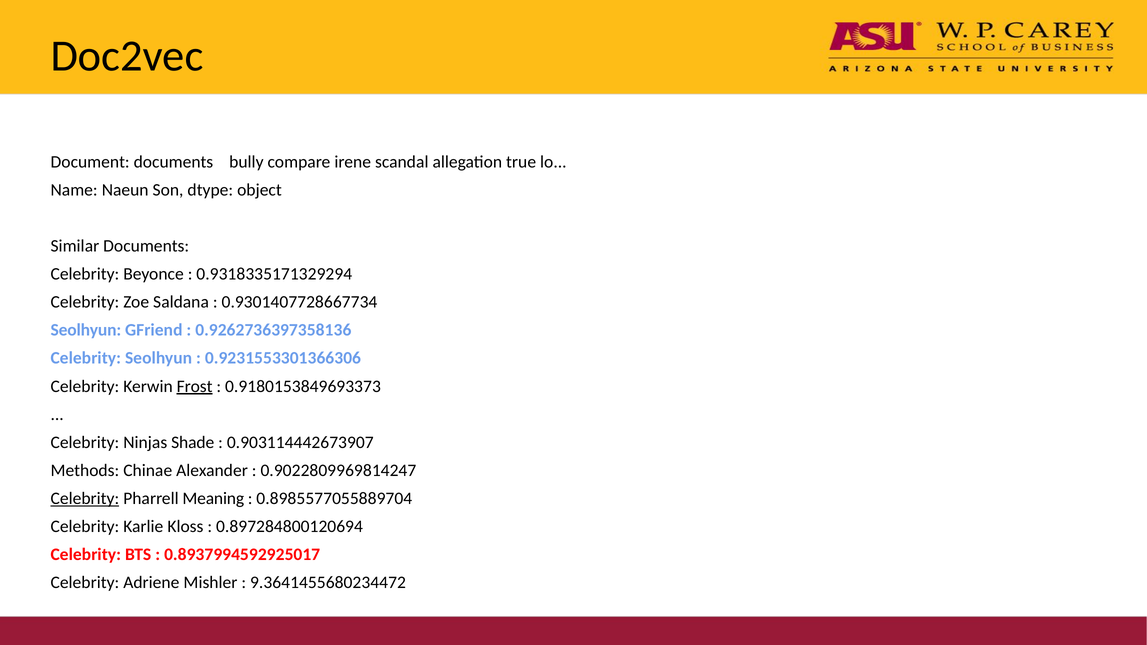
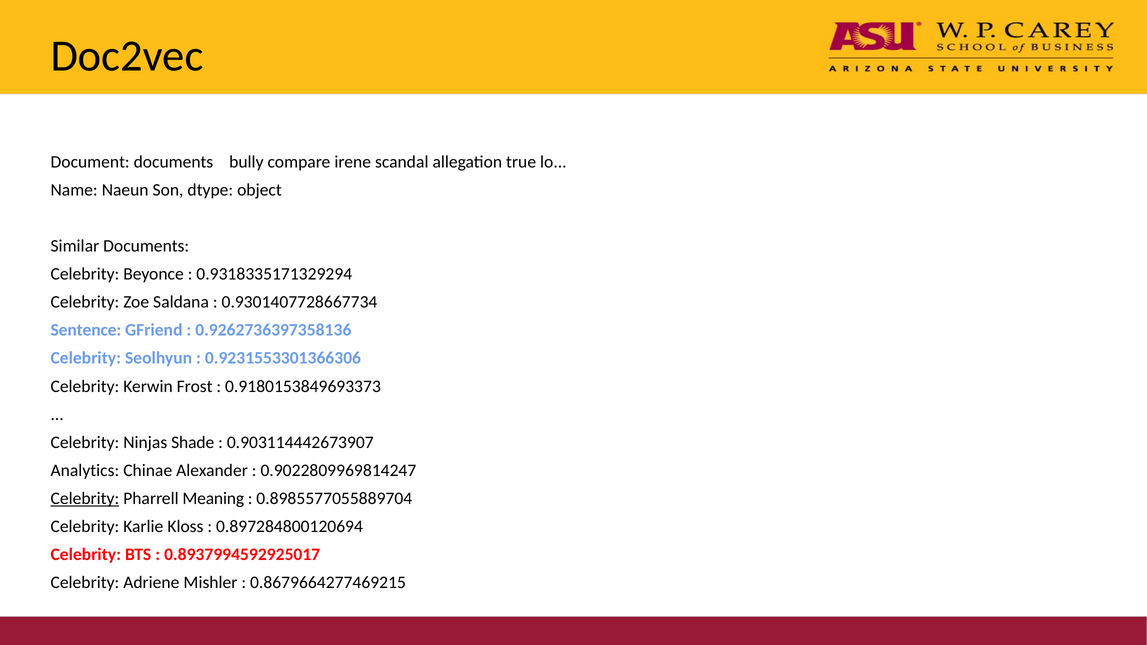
Seolhyun: Seolhyun -> Sentence (86, 330)
Frost underline: present -> none (195, 386)
Methods: Methods -> Analytics (85, 470)
9.3641455680234472: 9.3641455680234472 -> 0.8679664277469215 (328, 583)
